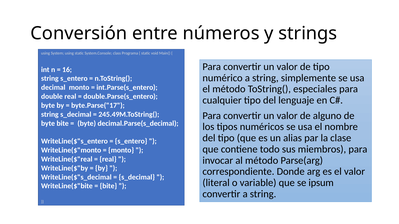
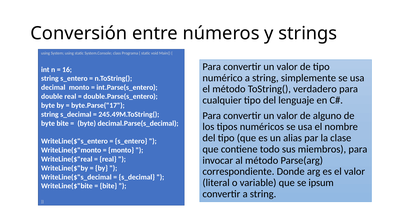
especiales: especiales -> verdadero (315, 89)
